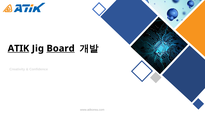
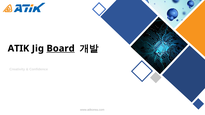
ATIK underline: present -> none (18, 49)
